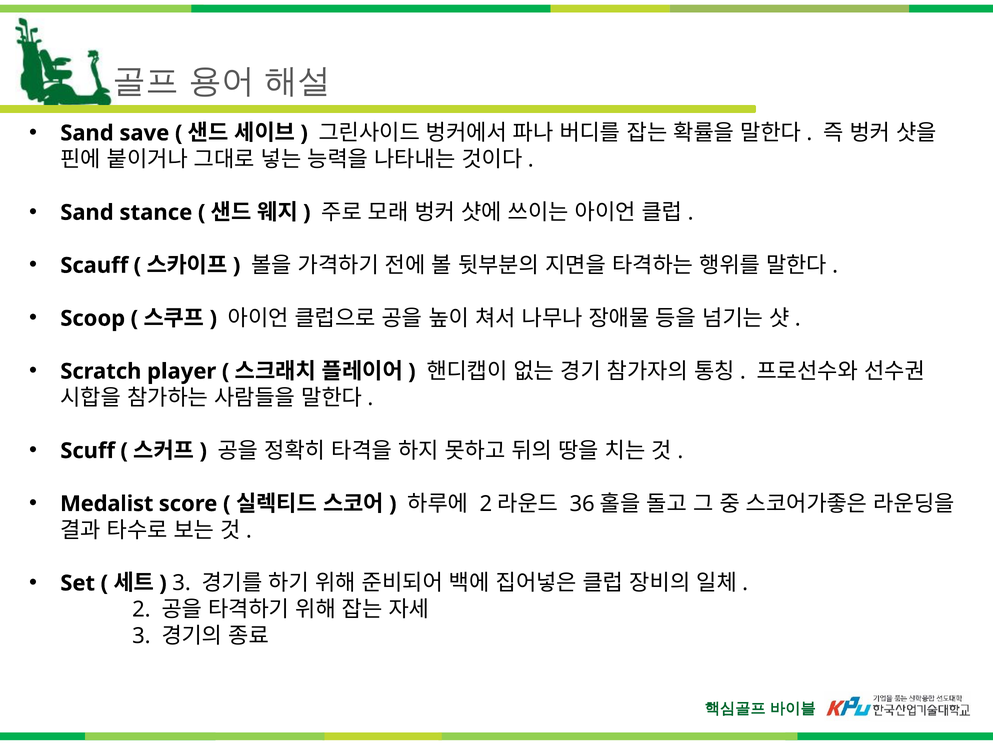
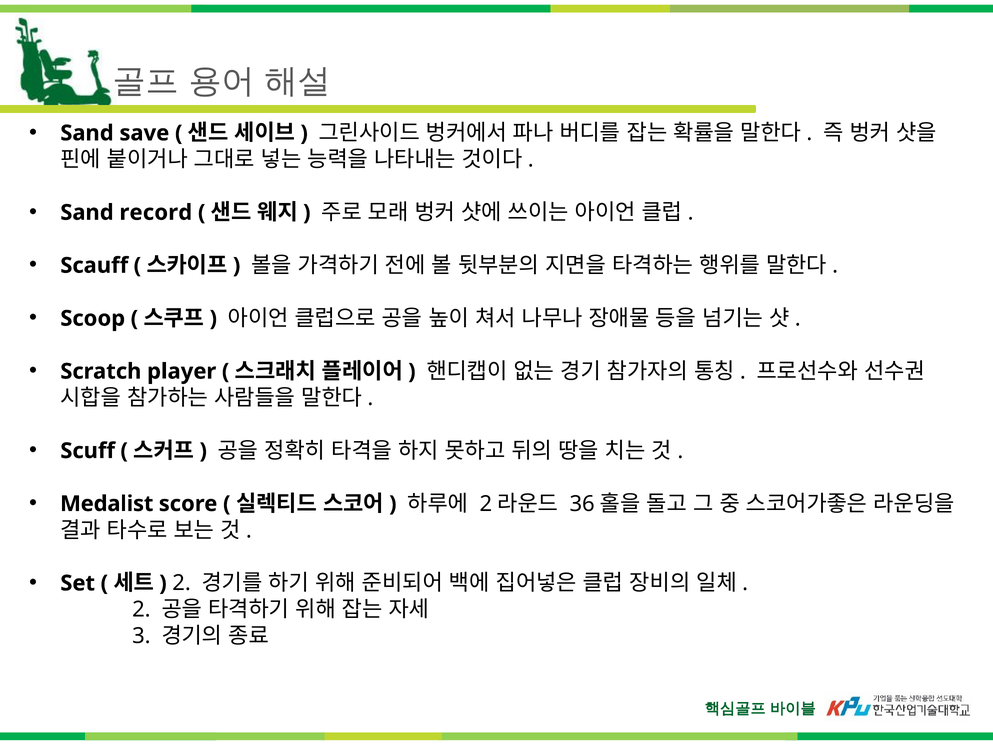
stance: stance -> record (156, 212)
3: 3 -> 2 (182, 583)
